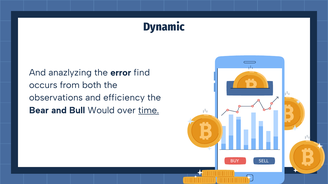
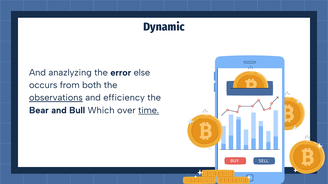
find: find -> else (142, 73)
observations underline: none -> present (56, 98)
Would: Would -> Which (101, 111)
